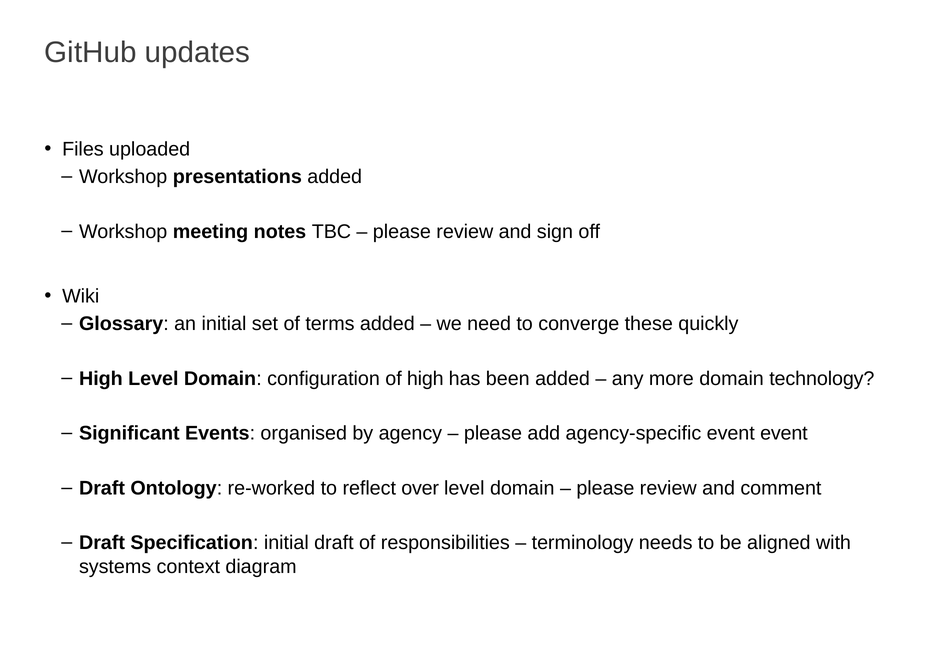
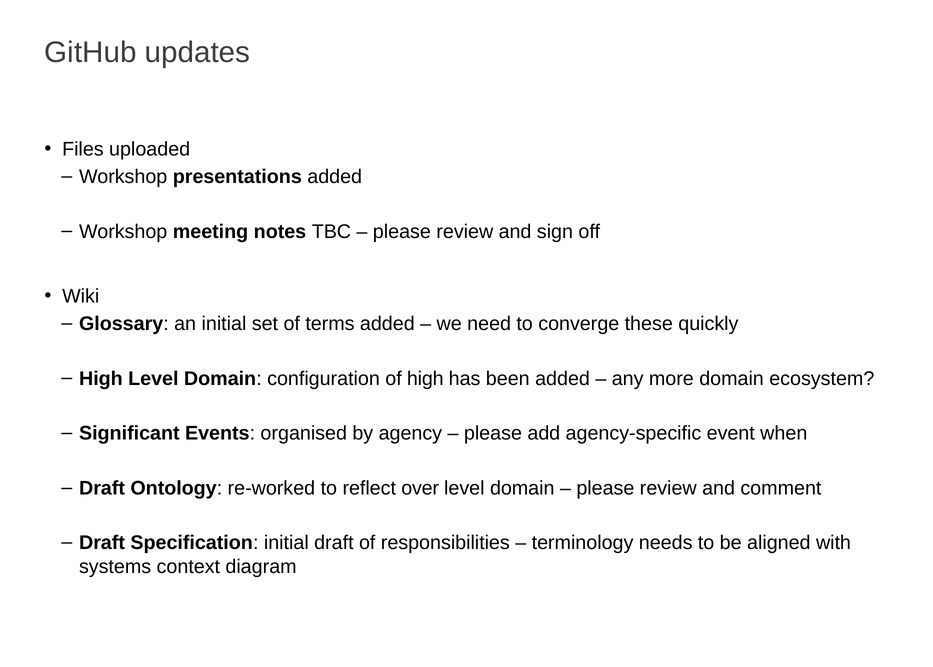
technology: technology -> ecosystem (822, 378)
event event: event -> when (784, 433)
